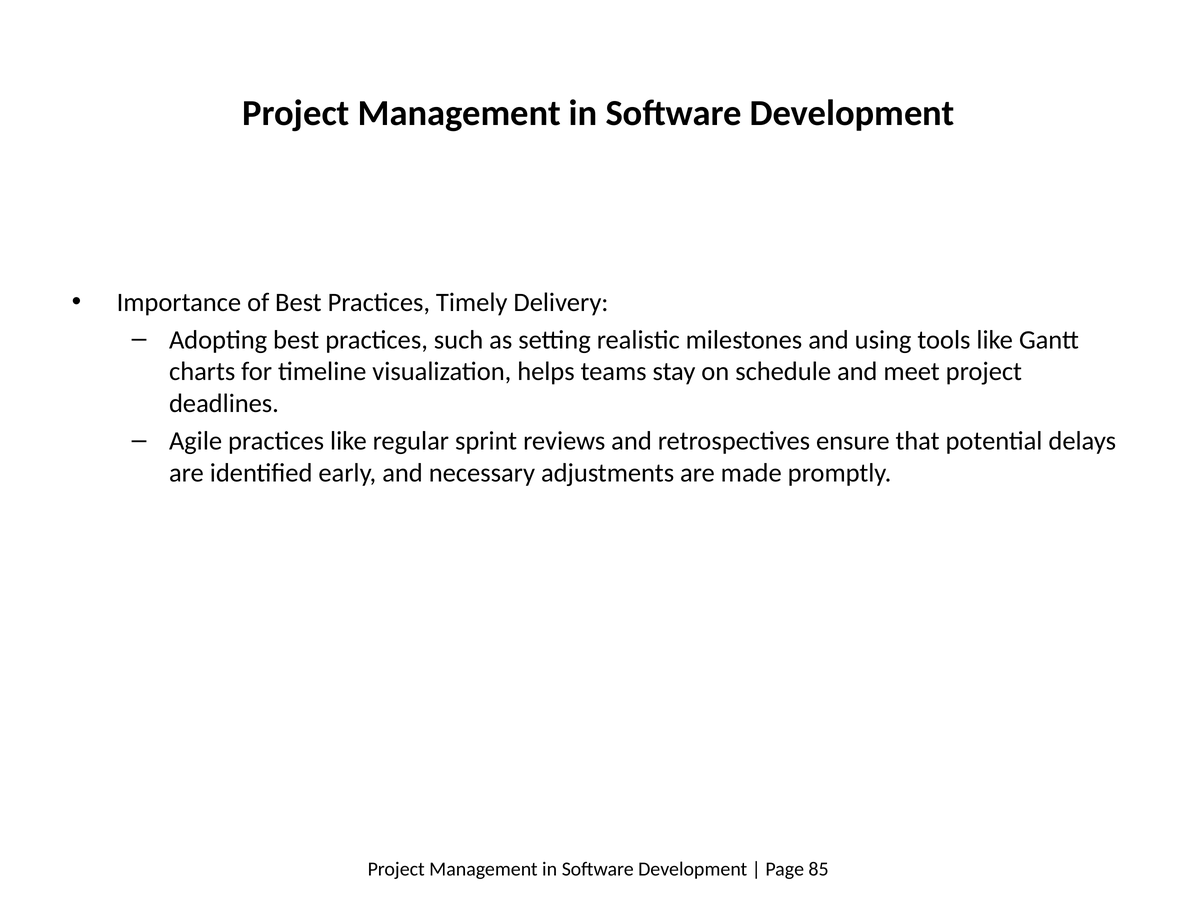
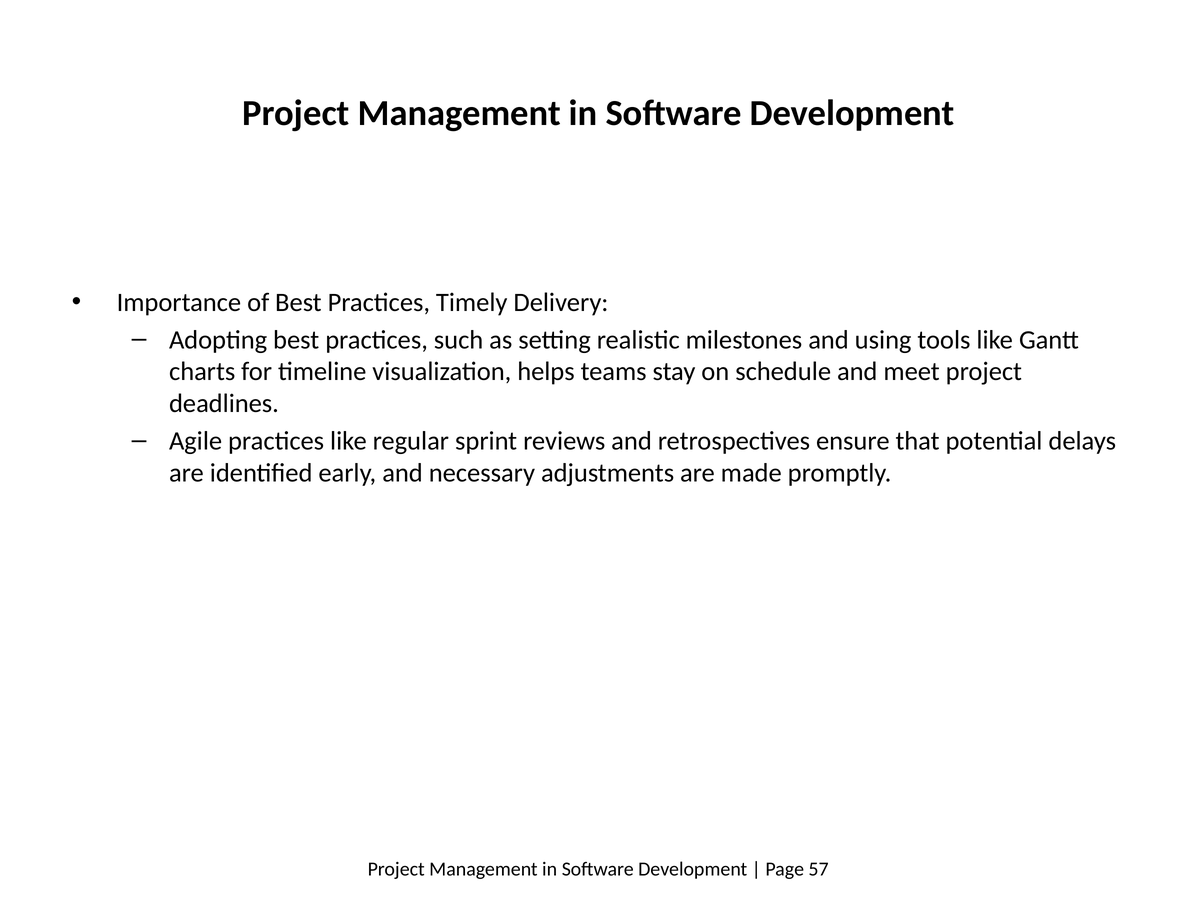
85: 85 -> 57 (819, 869)
